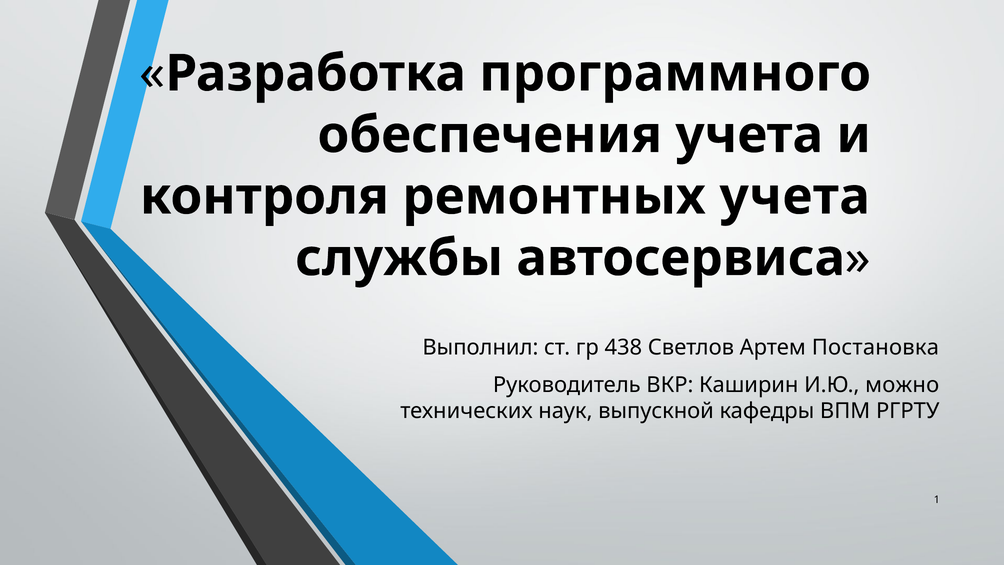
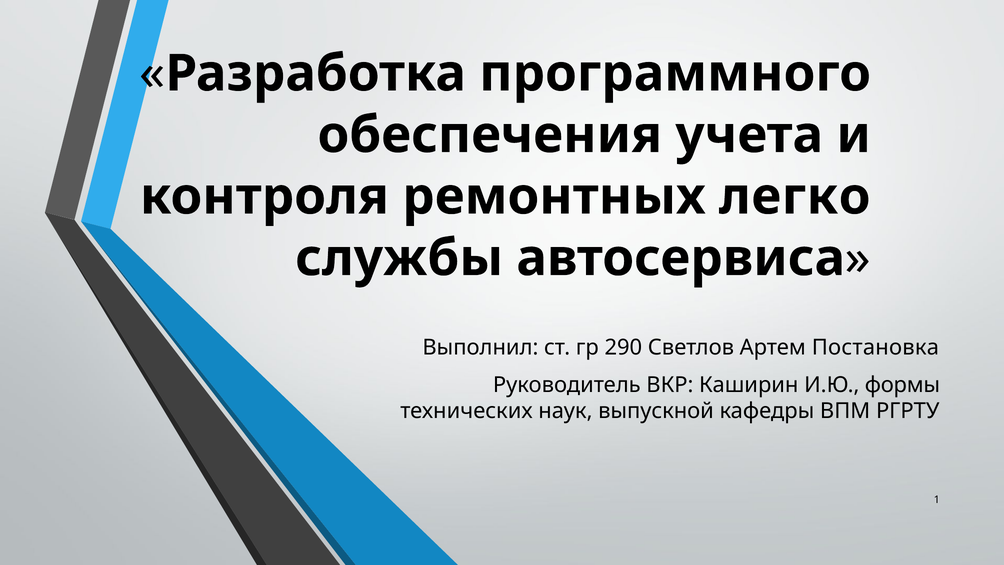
ремонтных учета: учета -> легко (795, 197)
438: 438 -> 290 (623, 348)
можно: можно -> формы (902, 385)
